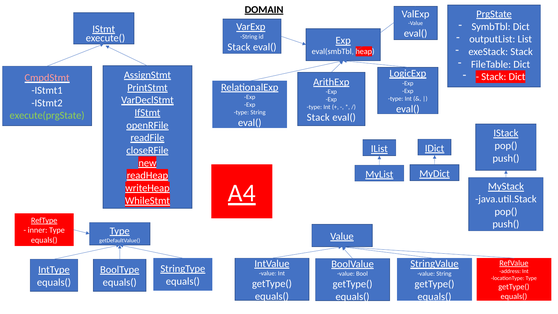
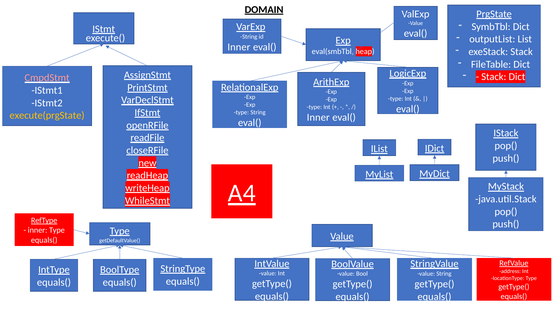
Stack: Stack -> Inner (239, 47)
execute(prgState colour: light green -> yellow (47, 115)
Stack: Stack -> Inner (318, 117)
